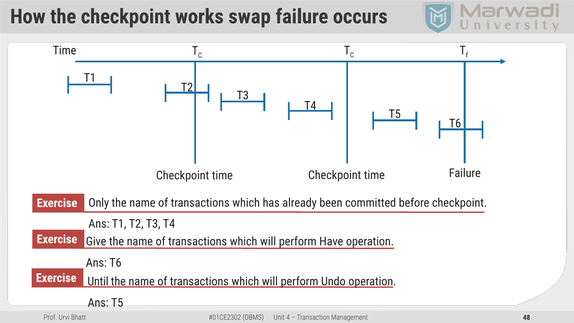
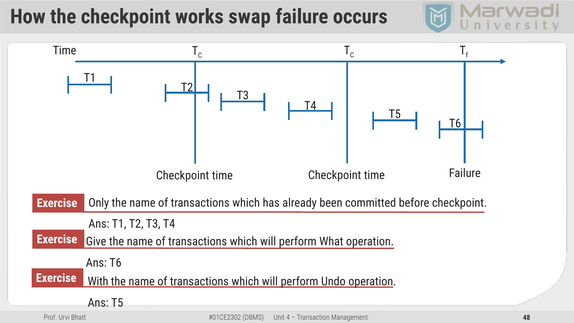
Have: Have -> What (331, 242)
Until: Until -> With (98, 282)
